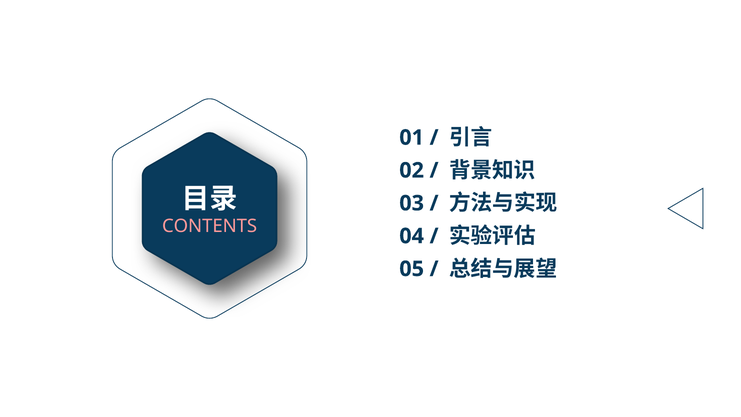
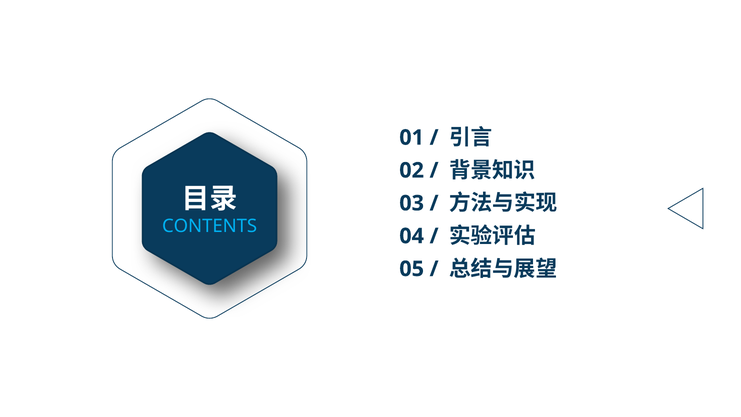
CONTENTS colour: pink -> light blue (210, 226)
